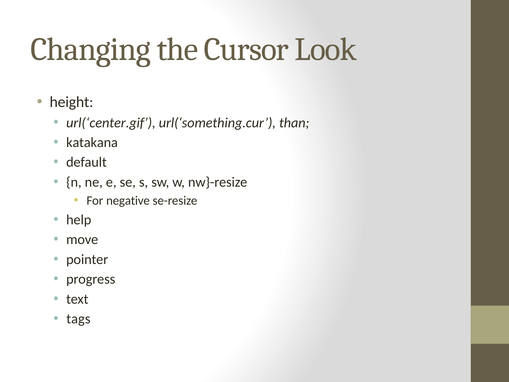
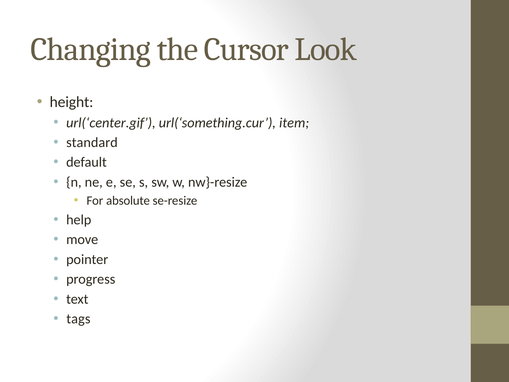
than: than -> item (294, 123)
katakana: katakana -> standard (92, 142)
negative: negative -> absolute (128, 201)
